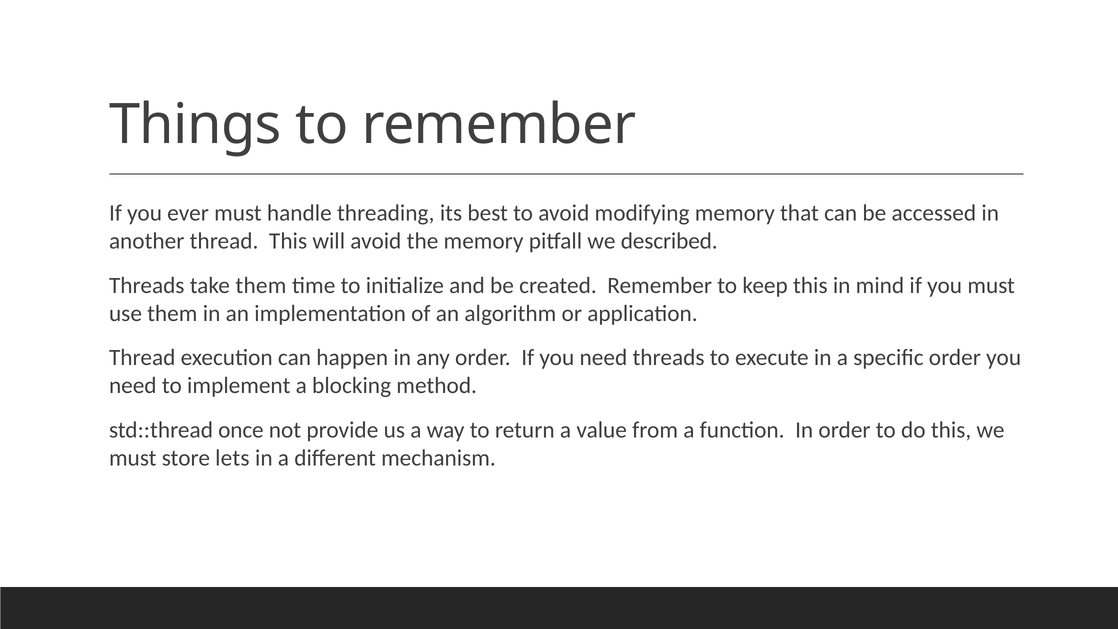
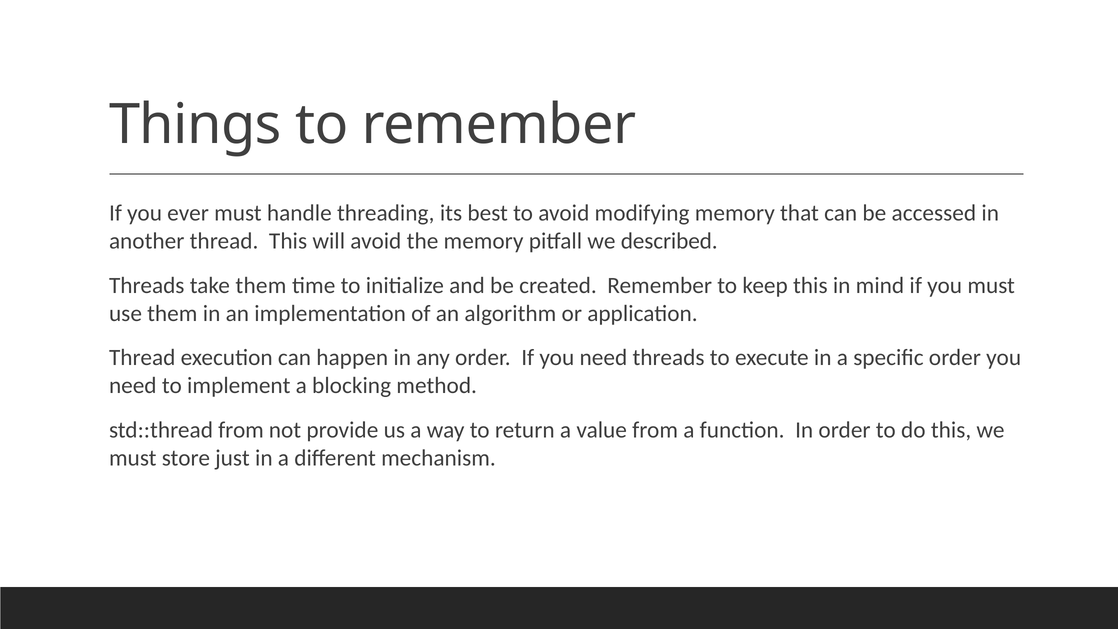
std::thread once: once -> from (241, 430)
lets: lets -> just (232, 458)
